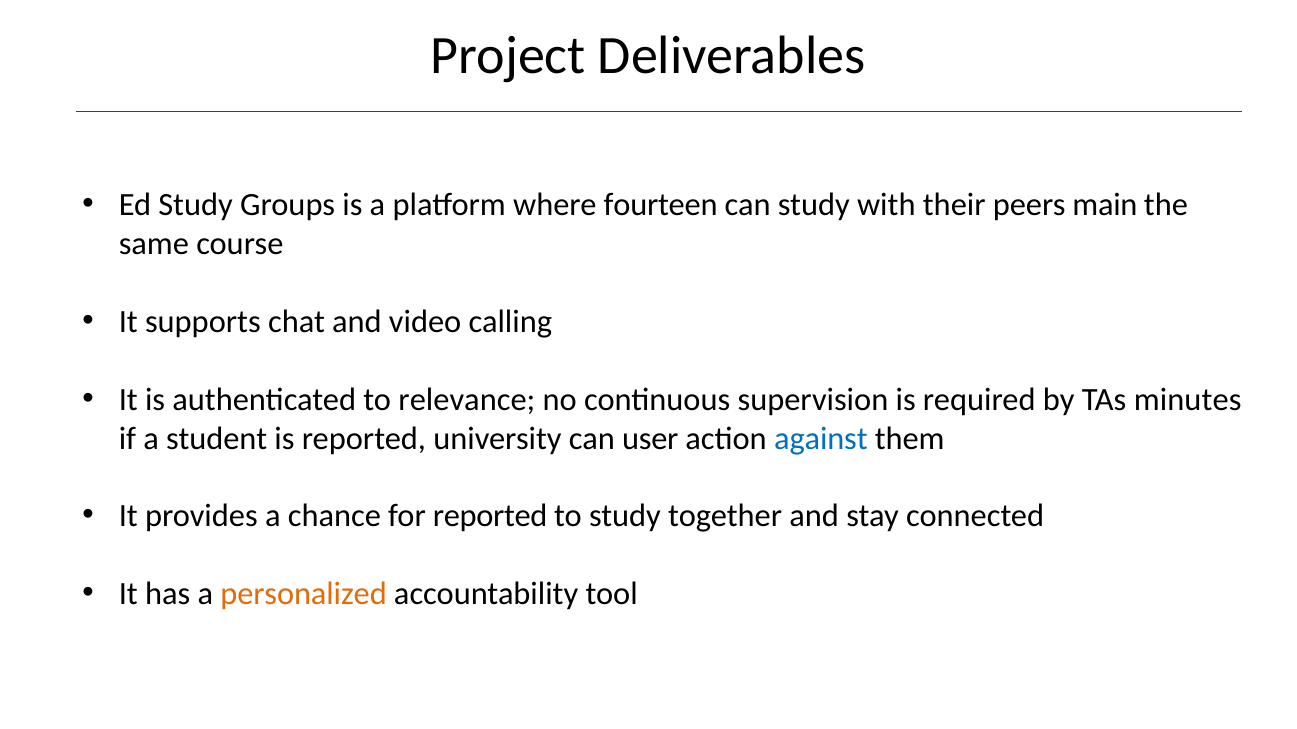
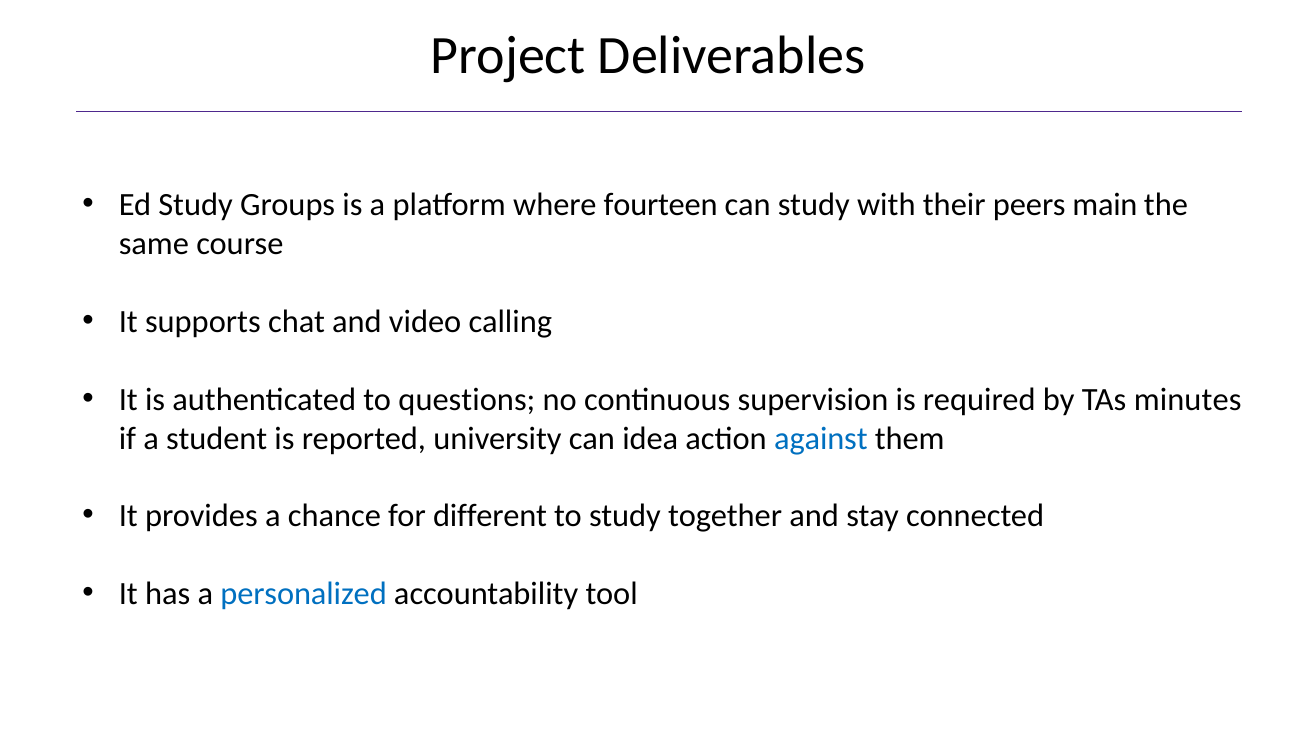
relevance: relevance -> questions (467, 400)
user: user -> idea (650, 439)
for reported: reported -> different (490, 516)
personalized colour: orange -> blue (304, 594)
